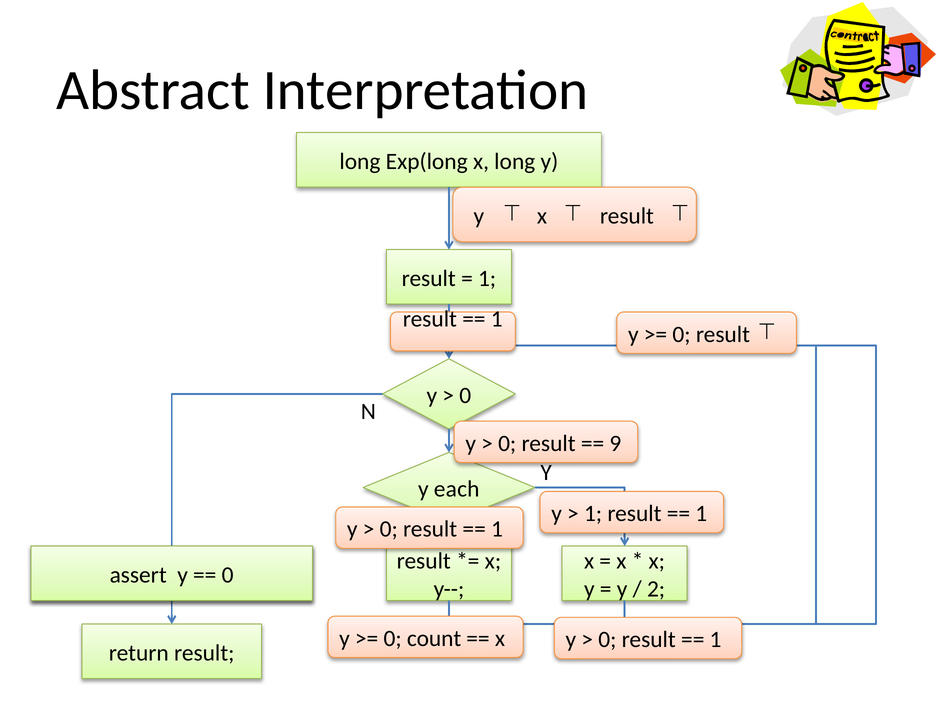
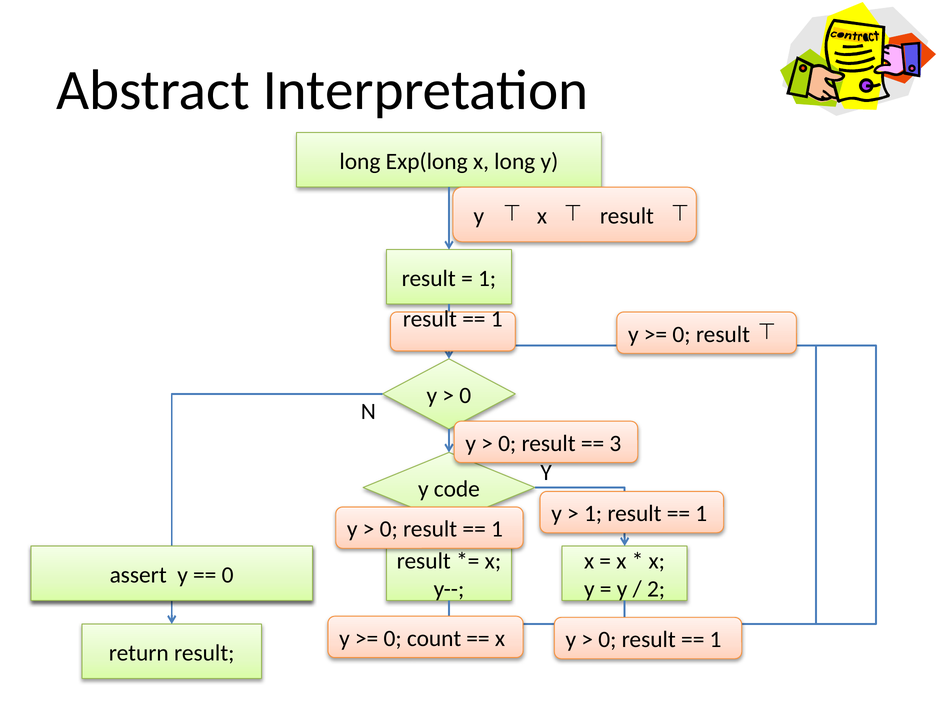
9: 9 -> 3 (615, 444)
each: each -> code (457, 490)
